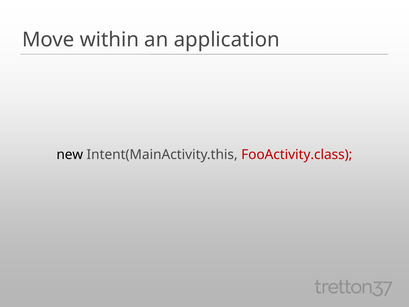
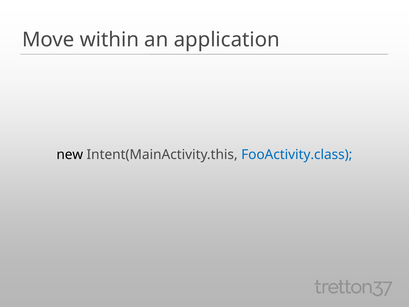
FooActivity.class colour: red -> blue (297, 155)
